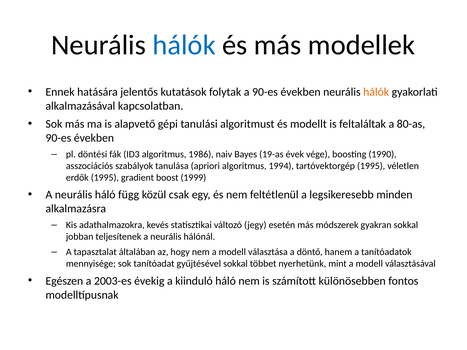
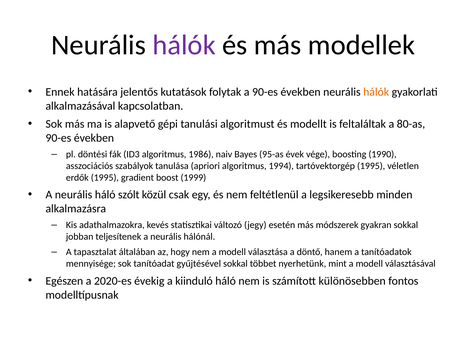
hálók colour: blue -> purple (184, 45)
19-as: 19-as -> 95-as (271, 154)
függ: függ -> szólt (129, 195)
2003-es: 2003-es -> 2020-es (113, 281)
